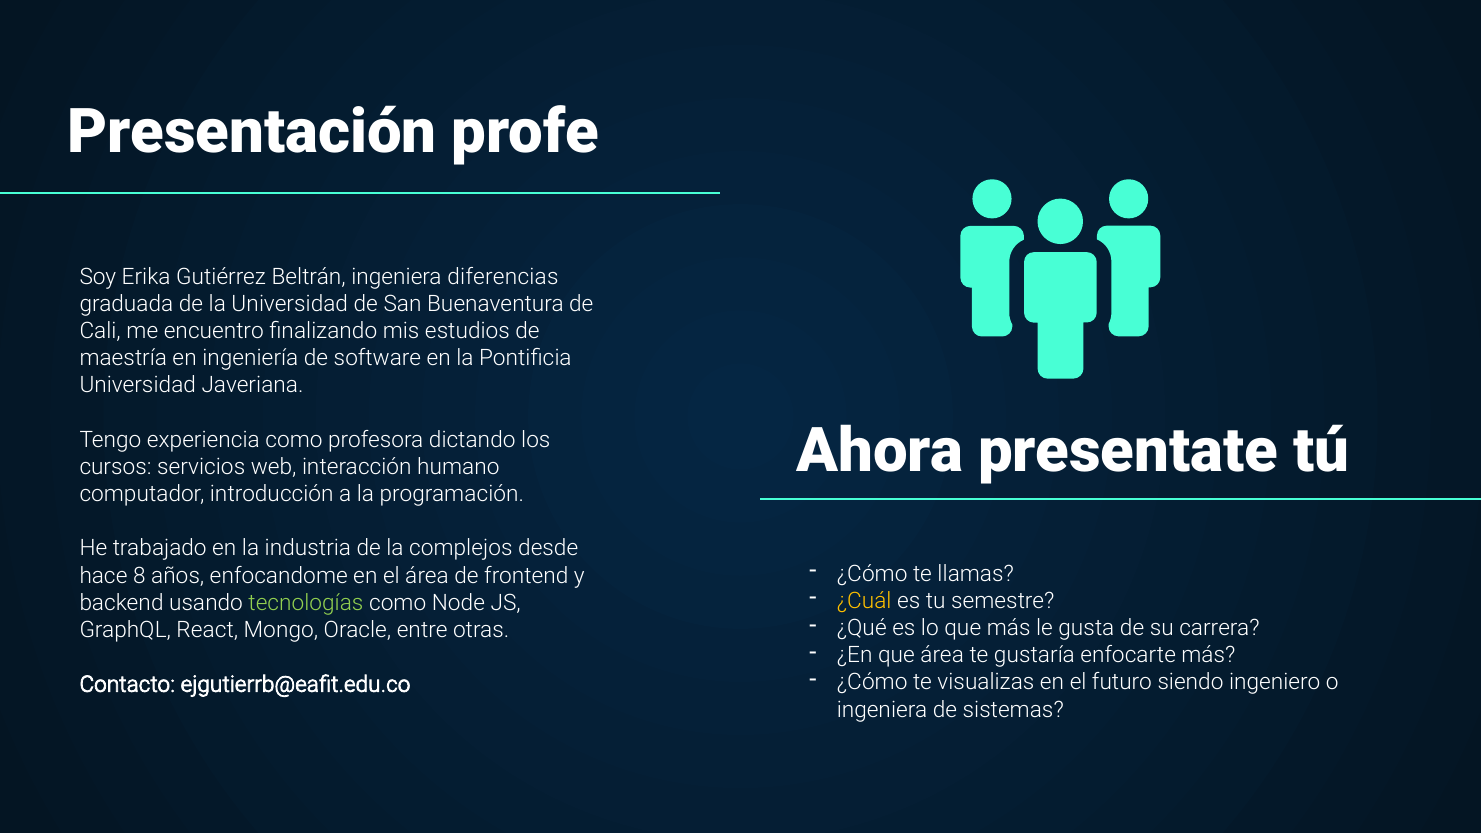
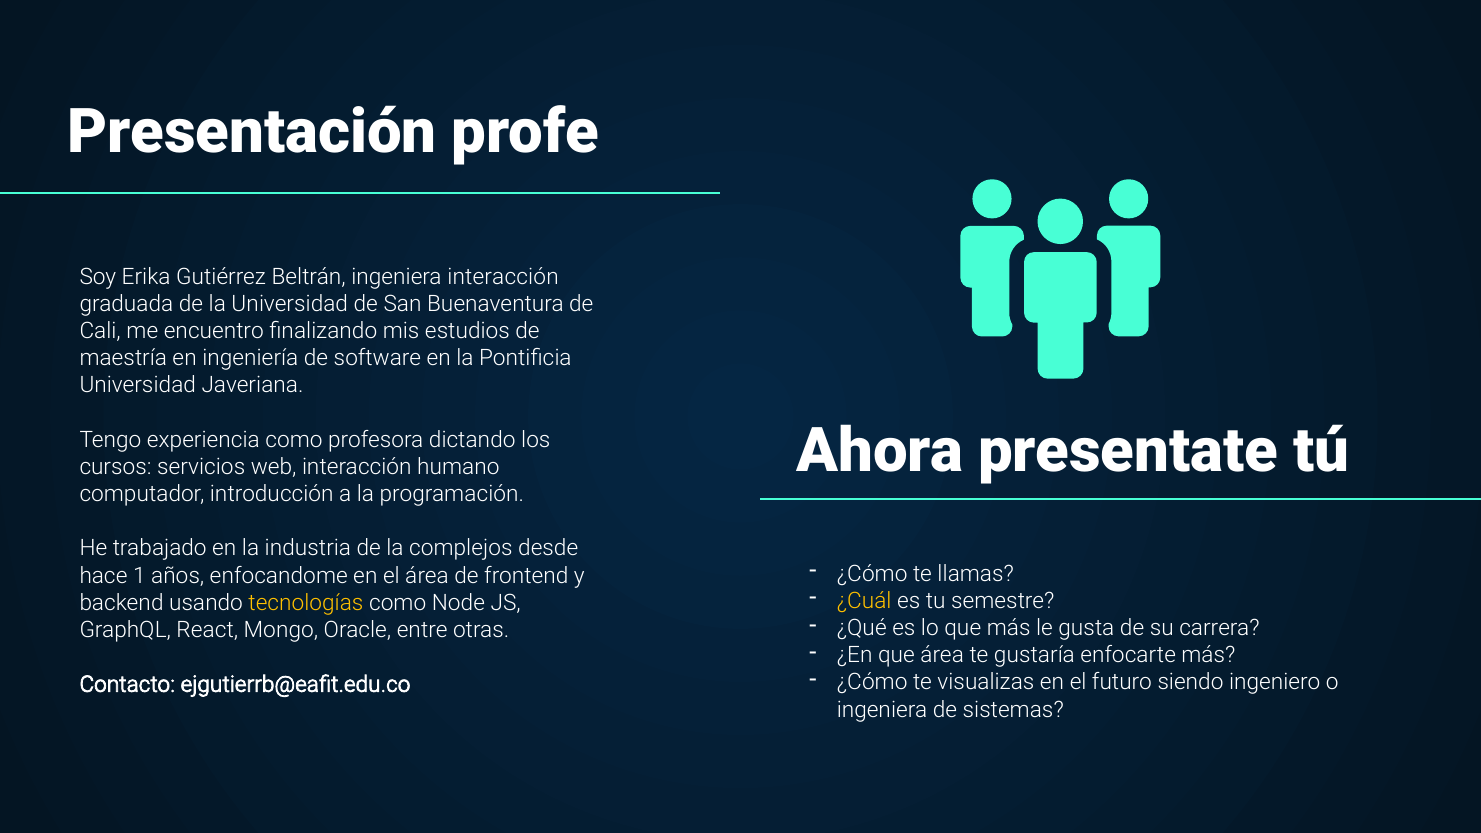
ingeniera diferencias: diferencias -> interacción (503, 277)
8: 8 -> 1 (139, 576)
tecnologías colour: light green -> yellow (306, 603)
